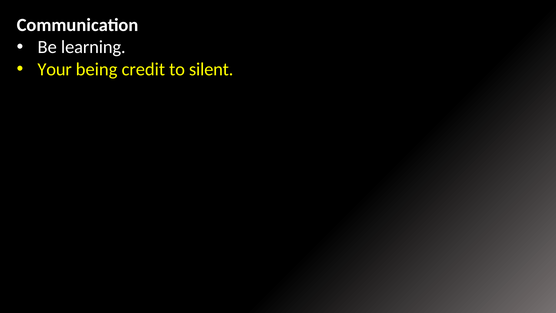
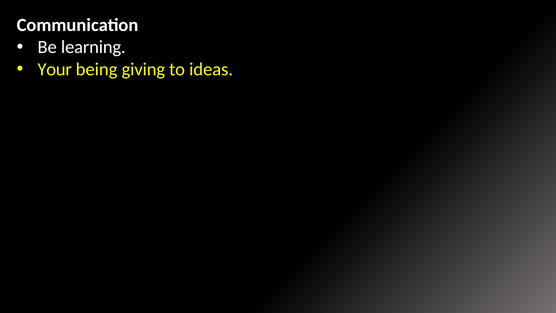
credit: credit -> giving (143, 69)
silent: silent -> ideas (211, 69)
